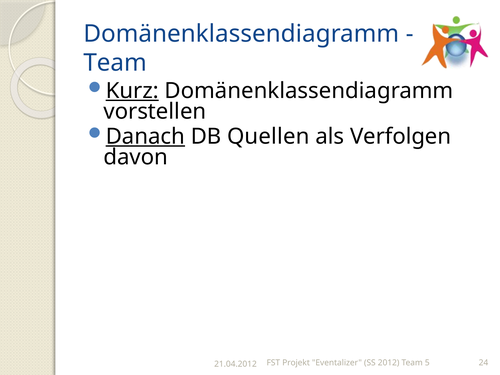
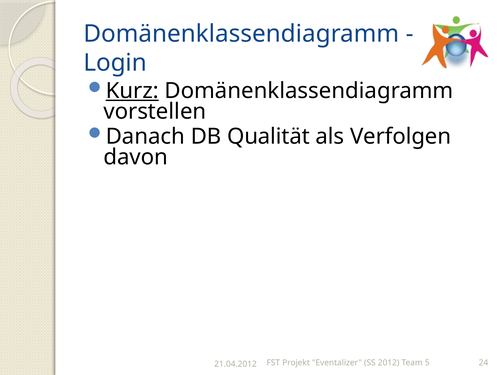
Team: Team -> Login (115, 63)
Danach underline: present -> none (145, 137)
Quellen: Quellen -> Qualität (268, 137)
